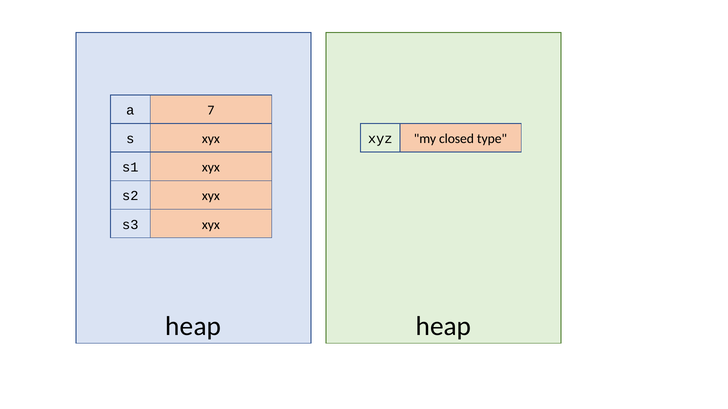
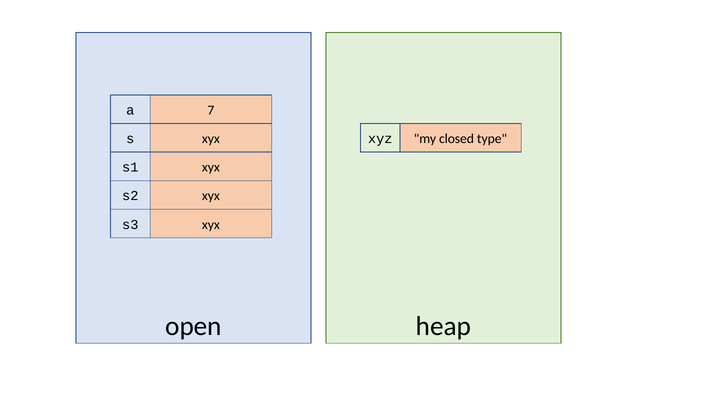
heap: heap -> open (194, 326)
